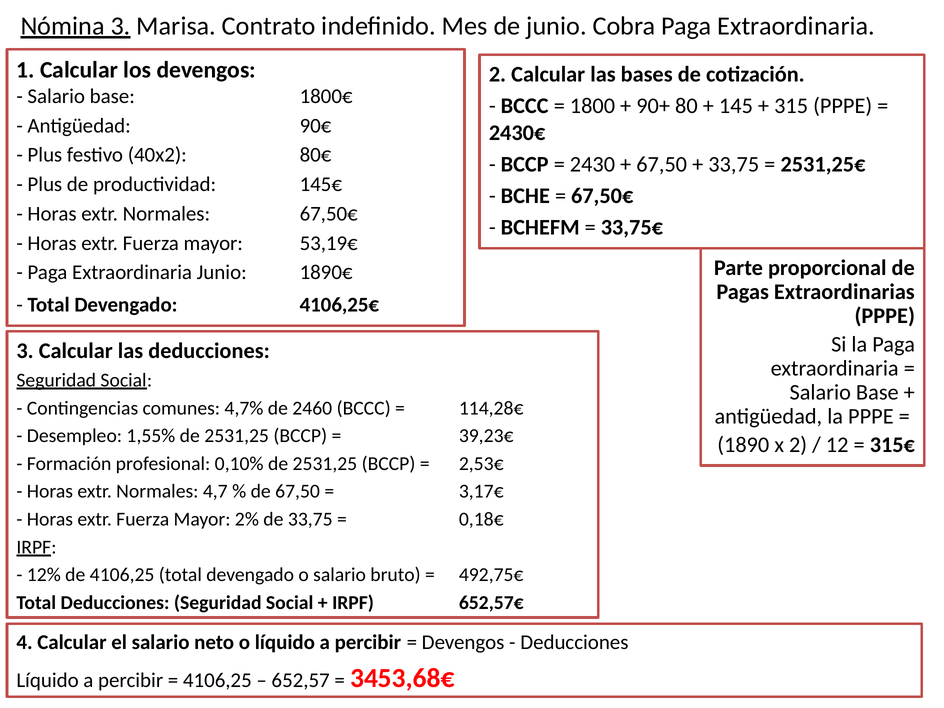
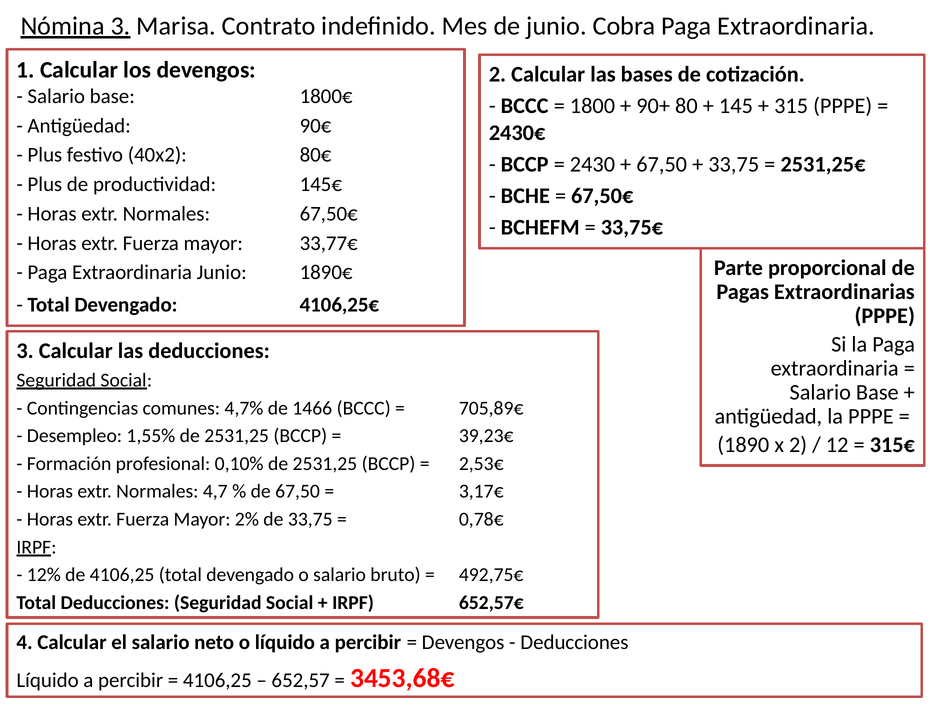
53,19€: 53,19€ -> 33,77€ (329, 243)
2460: 2460 -> 1466 (312, 408)
114,28€: 114,28€ -> 705,89€ (491, 408)
0,18€: 0,18€ -> 0,78€ (481, 519)
